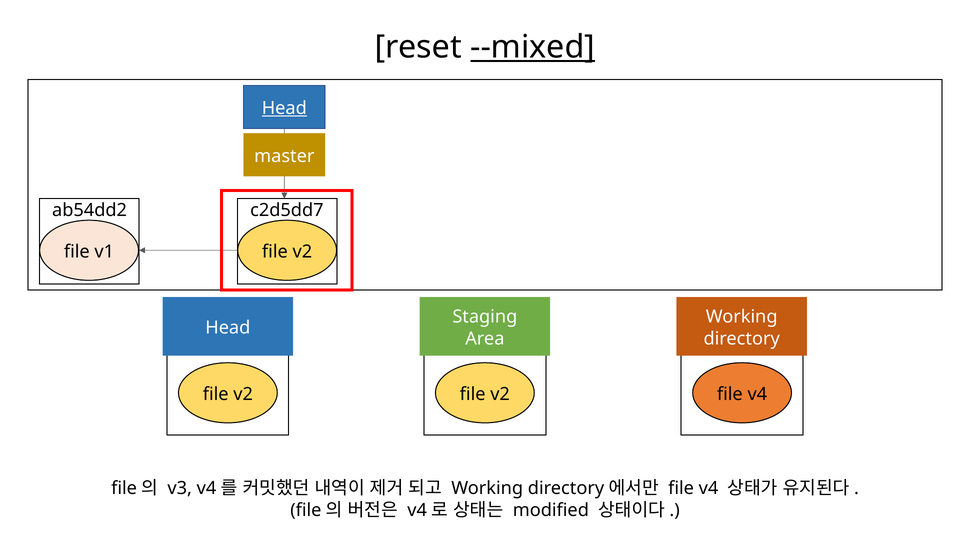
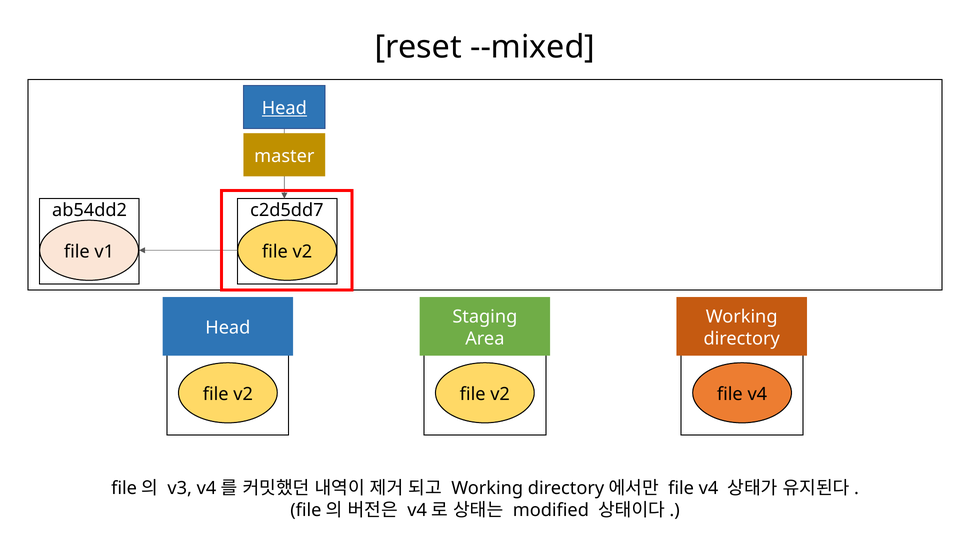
--mixed underline: present -> none (533, 47)
